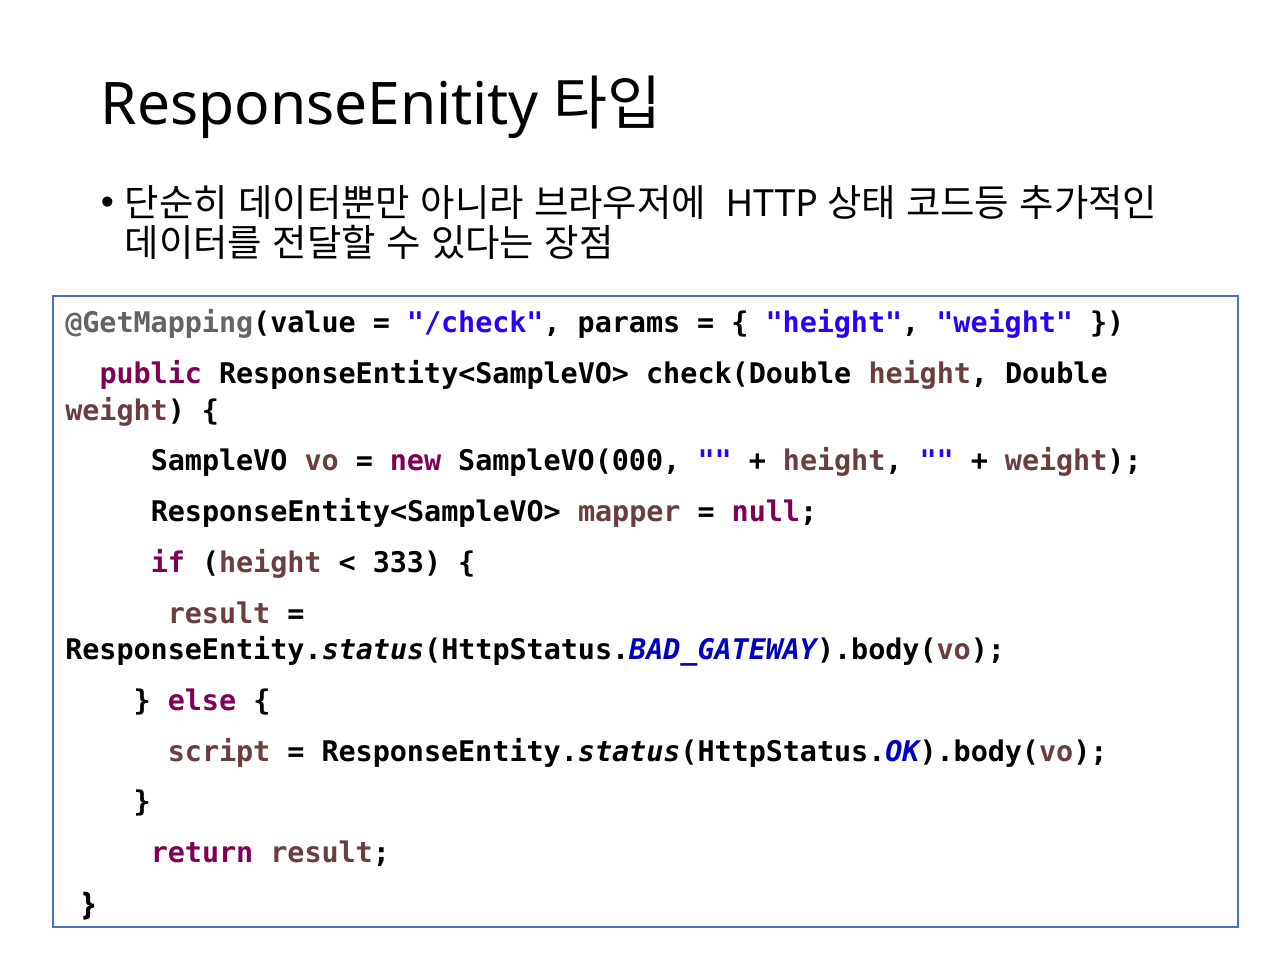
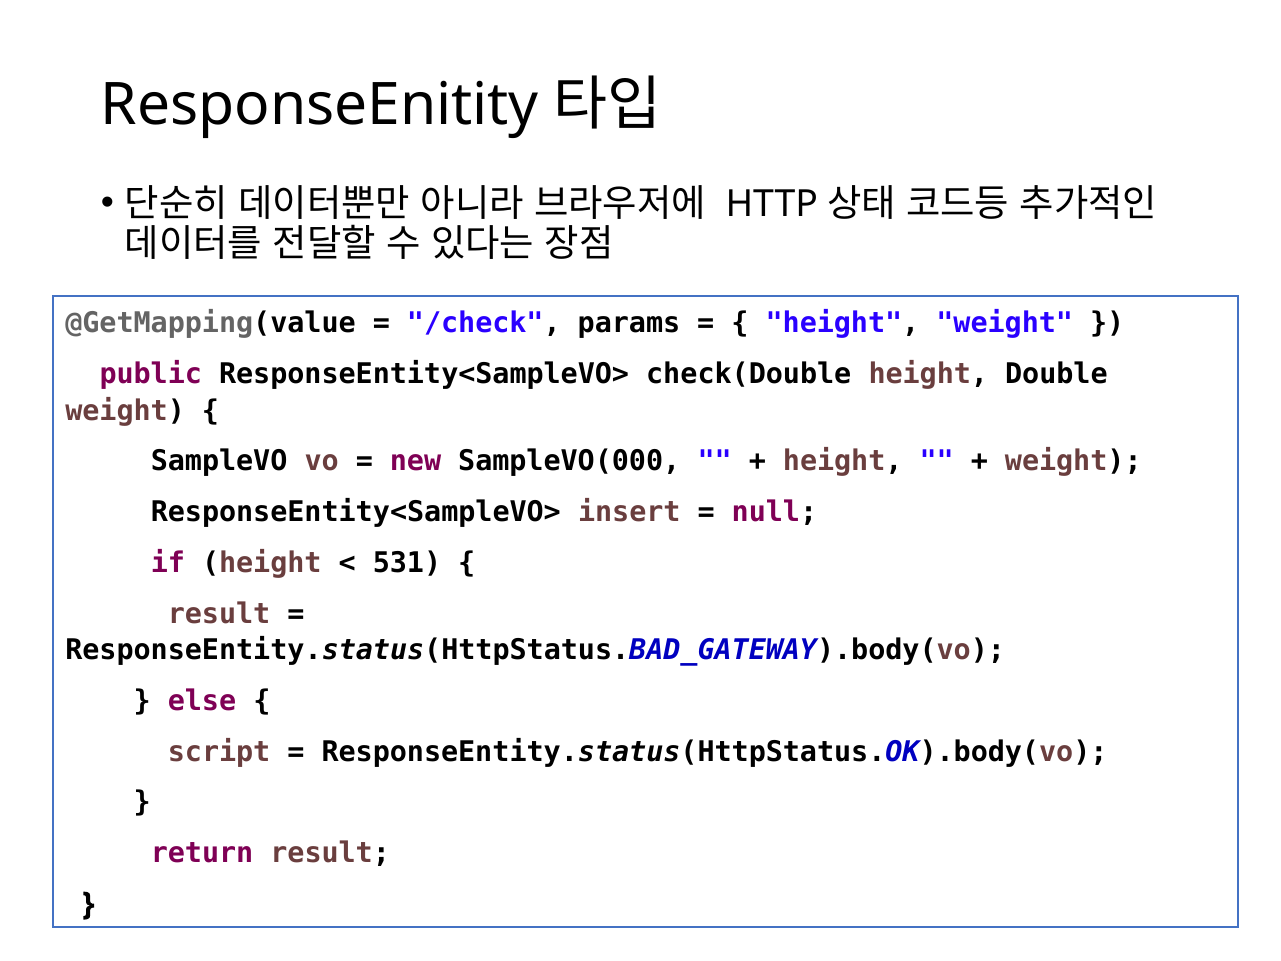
mapper: mapper -> insert (629, 512)
333: 333 -> 531 (407, 563)
